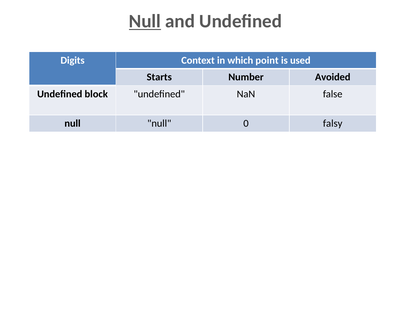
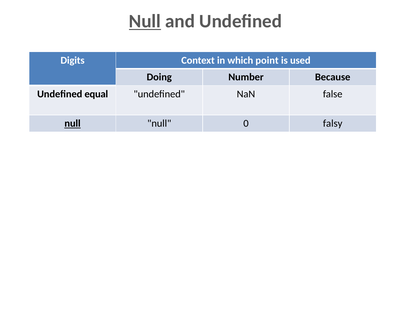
Starts: Starts -> Doing (159, 77)
Avoided: Avoided -> Because (333, 77)
block: block -> equal (96, 94)
null underline: none -> present (73, 124)
